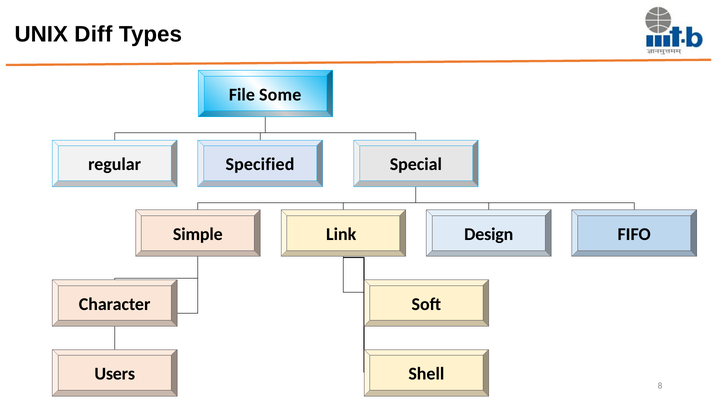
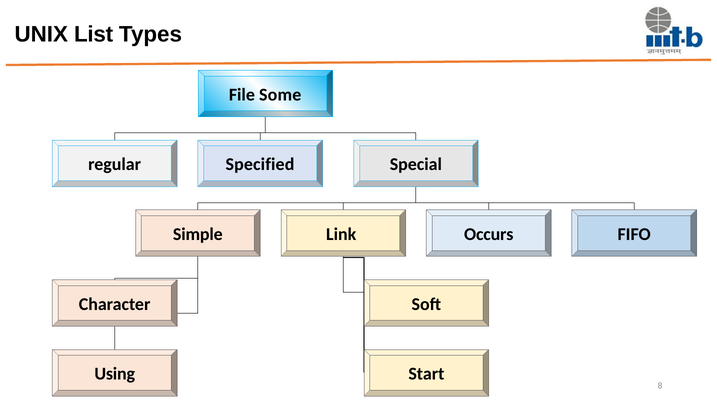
Diff: Diff -> List (94, 34)
Design: Design -> Occurs (489, 234)
Users: Users -> Using (115, 373)
Shell: Shell -> Start (426, 373)
